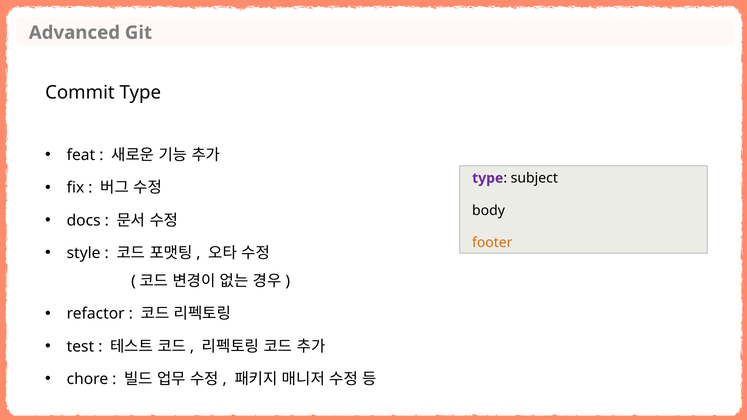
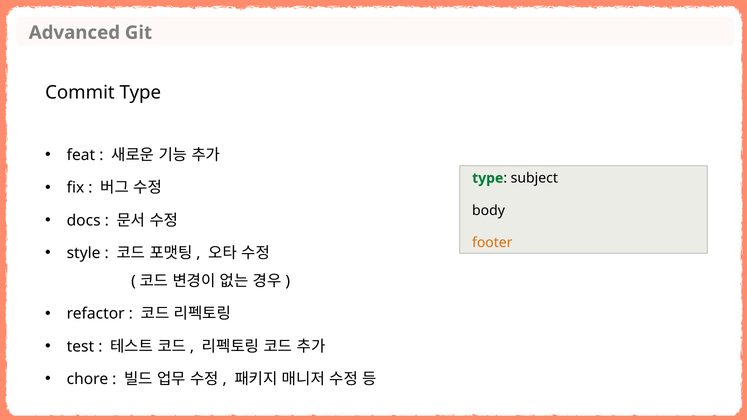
type colour: purple -> green (488, 178)
